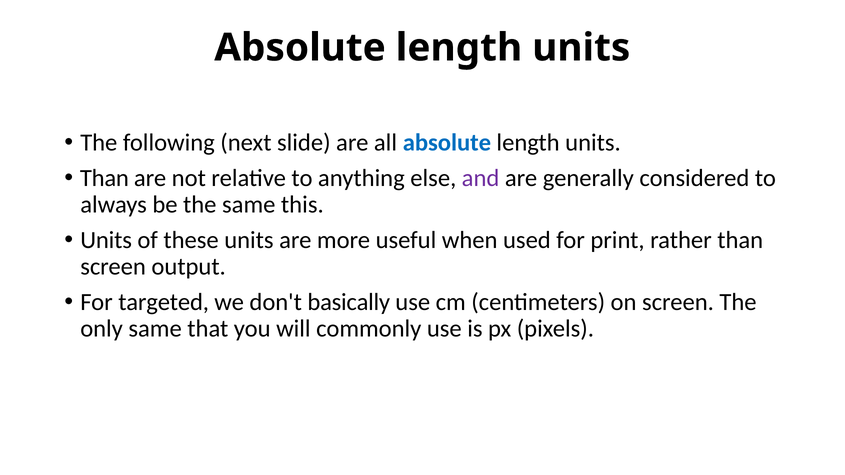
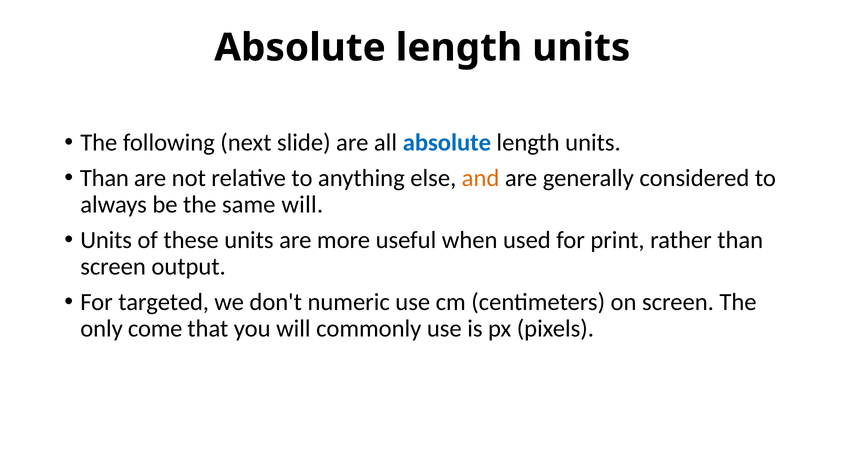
and colour: purple -> orange (481, 178)
same this: this -> will (302, 205)
basically: basically -> numeric (349, 302)
only same: same -> come (155, 329)
